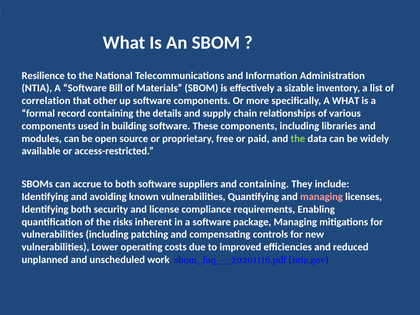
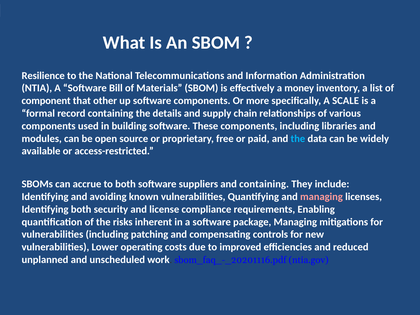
sizable: sizable -> money (299, 88)
correlation: correlation -> component (46, 101)
A WHAT: WHAT -> SCALE (346, 101)
the colour: light green -> light blue (298, 139)
